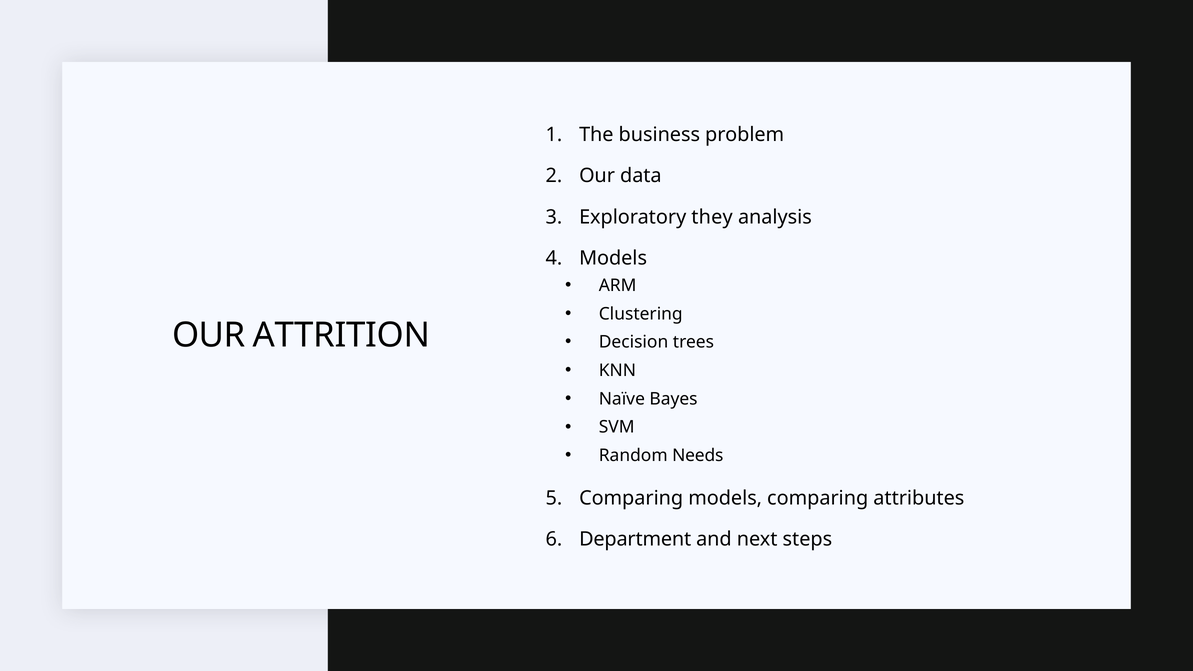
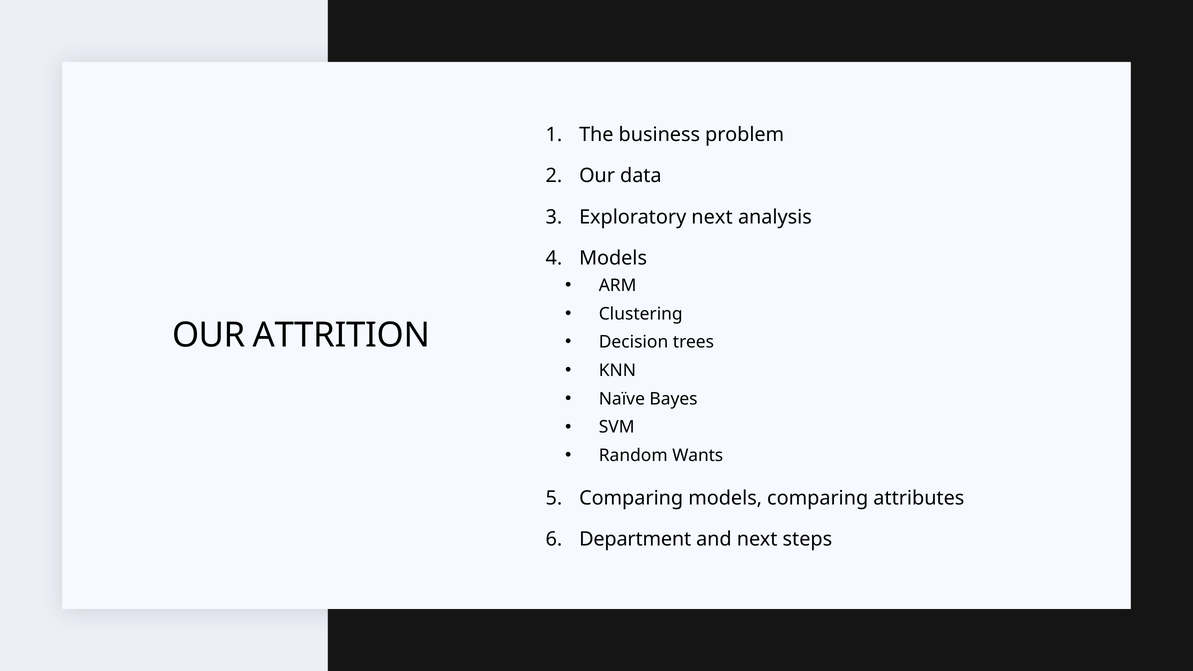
Exploratory they: they -> next (712, 217)
Needs: Needs -> Wants (698, 456)
